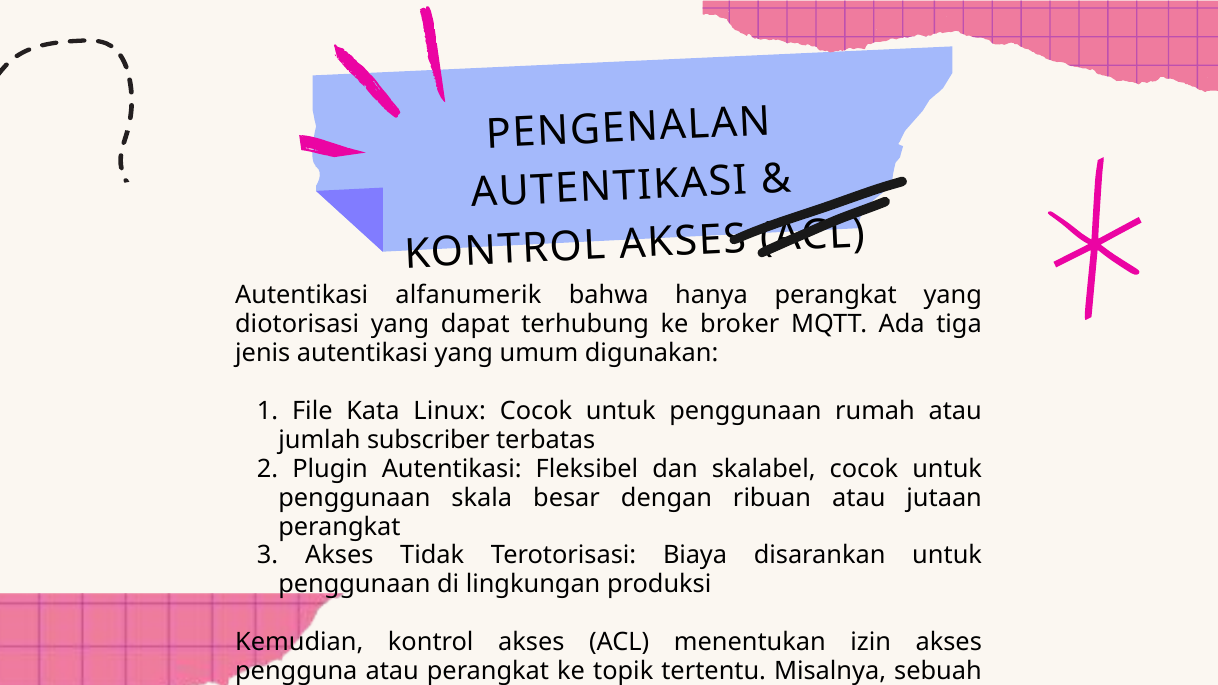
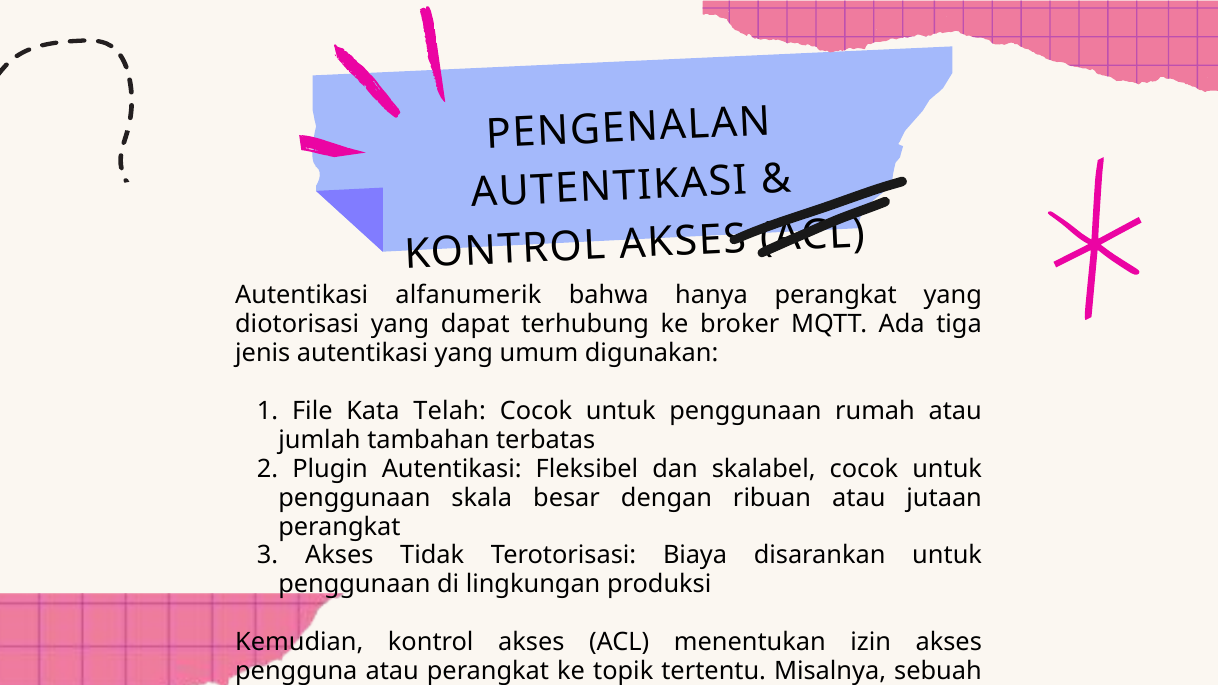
Linux: Linux -> Telah (450, 411)
subscriber: subscriber -> tambahan (428, 440)
